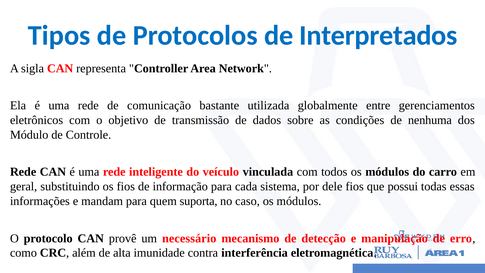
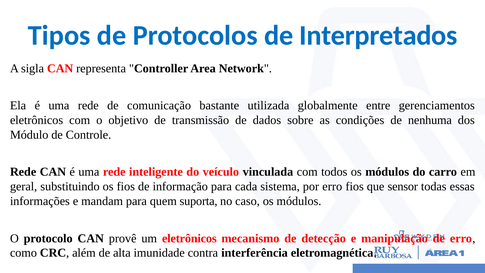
por dele: dele -> erro (332, 186)
possui: possui -> sensor (403, 186)
um necessário: necessário -> eletrônicos (189, 238)
